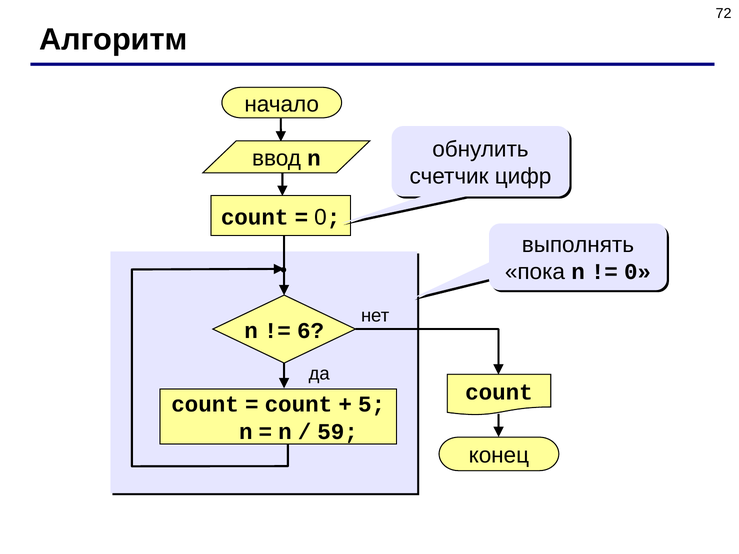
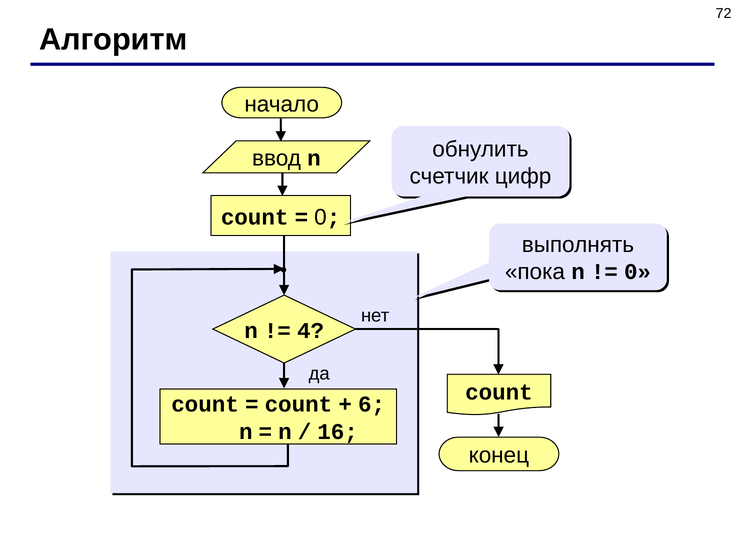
6: 6 -> 4 (311, 331)
5: 5 -> 6 (372, 405)
59: 59 -> 16 (338, 432)
